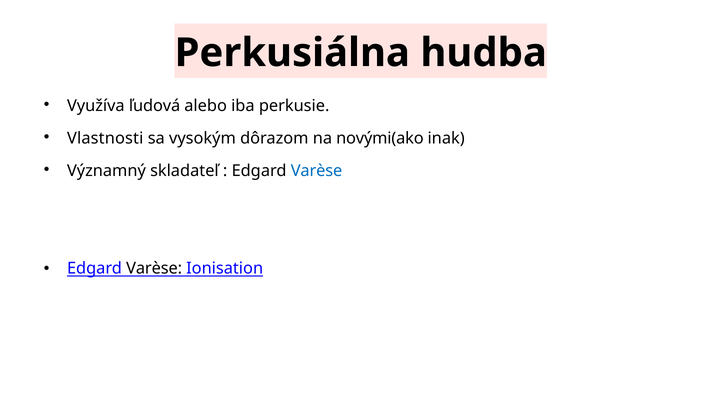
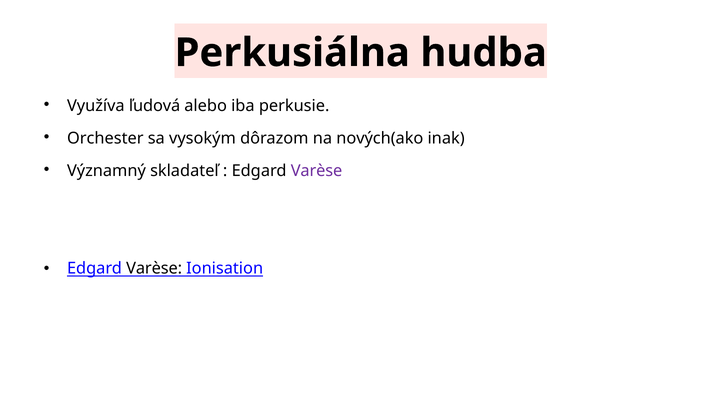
Vlastnosti: Vlastnosti -> Orchester (105, 139)
novými(ako: novými(ako -> nových(ako (380, 139)
Varèse colour: blue -> purple (317, 171)
